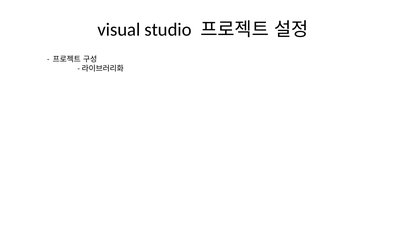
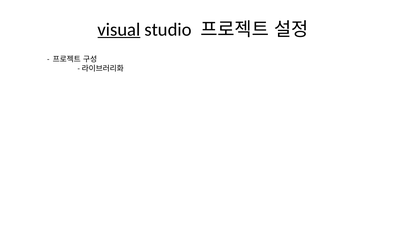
visual underline: none -> present (119, 29)
